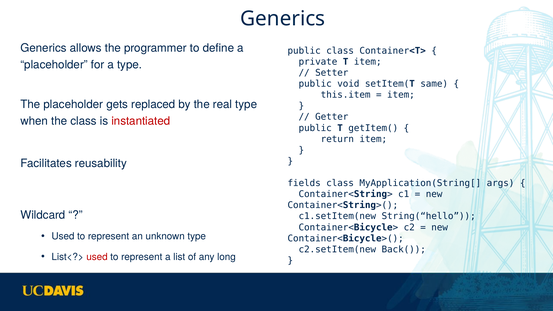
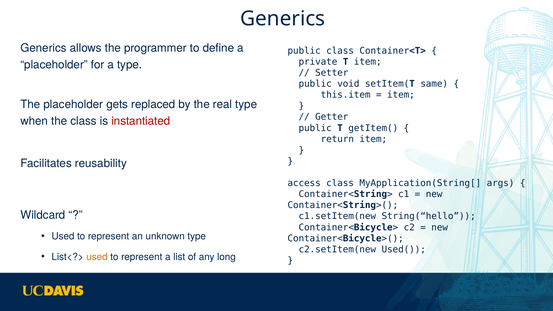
fields: fields -> access (304, 183)
Back(: Back( -> Used( (404, 249)
used colour: red -> orange (97, 257)
